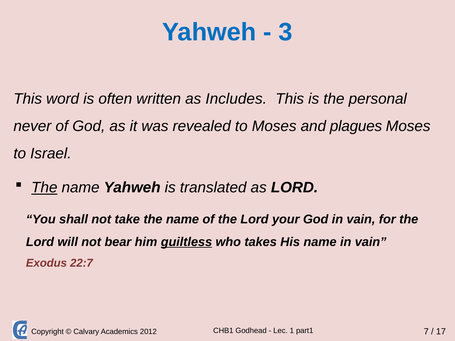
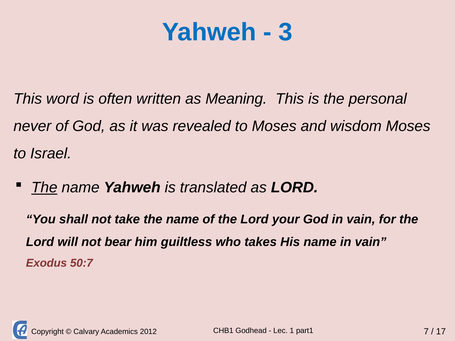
Includes: Includes -> Meaning (236, 99)
plagues: plagues -> wisdom (356, 126)
guiltless underline: present -> none (187, 242)
22:7: 22:7 -> 50:7 (82, 263)
